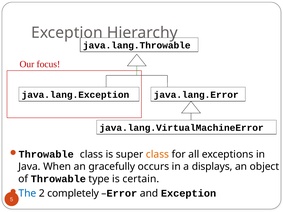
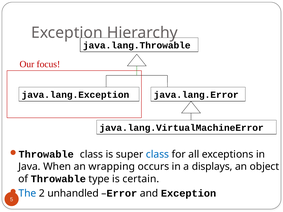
class colour: orange -> blue (158, 154)
gracefully: gracefully -> wrapping (112, 167)
completely: completely -> unhandled (73, 194)
